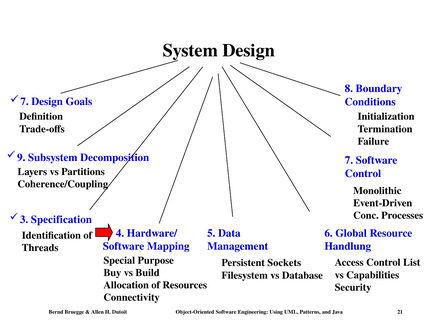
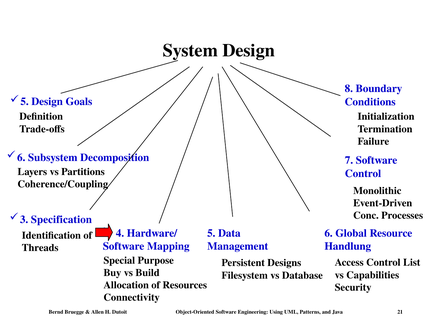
7: 7 -> 5 (25, 101)
9: 9 -> 6 (21, 157)
Sockets: Sockets -> Designs (284, 263)
